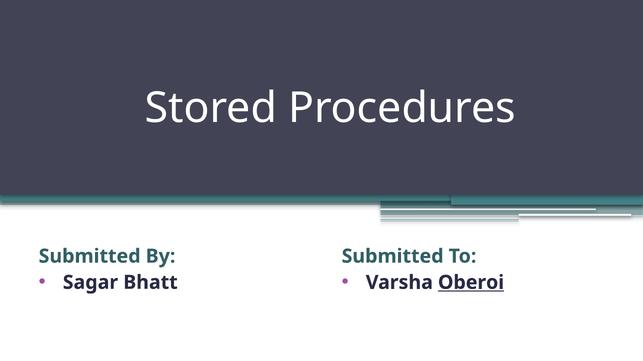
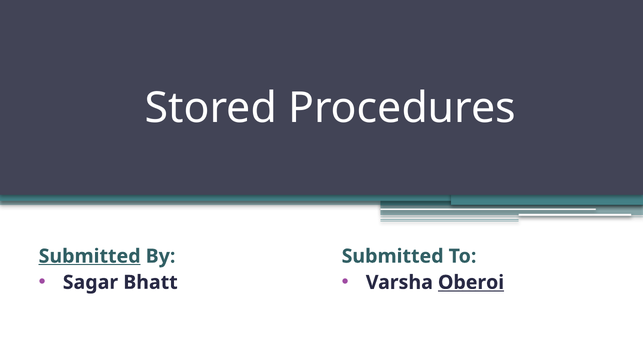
Submitted underline: none -> present (90, 257)
